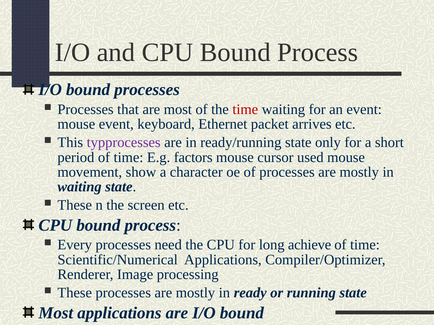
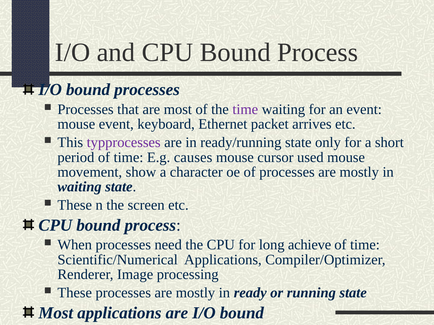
time colour: red -> purple (245, 110)
factors: factors -> causes (193, 157)
Every: Every -> When (75, 245)
